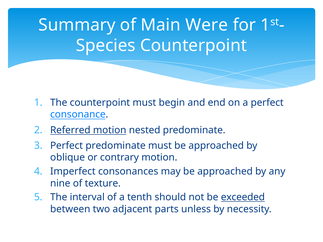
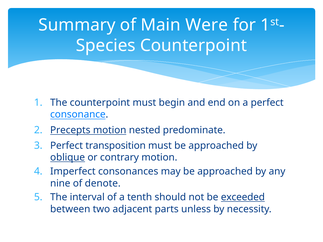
Referred: Referred -> Precepts (70, 130)
Perfect predominate: predominate -> transposition (116, 146)
oblique underline: none -> present (68, 158)
texture: texture -> denote (103, 183)
